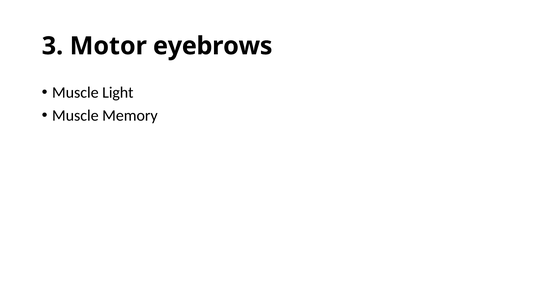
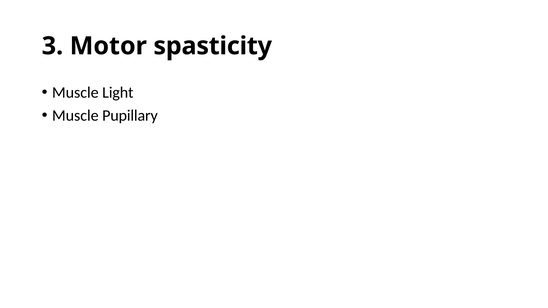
eyebrows: eyebrows -> spasticity (213, 46)
Memory: Memory -> Pupillary (130, 116)
